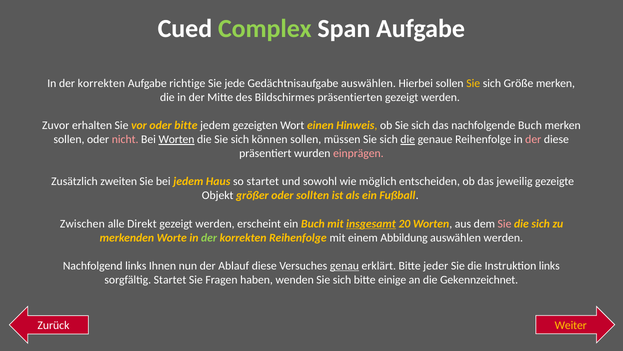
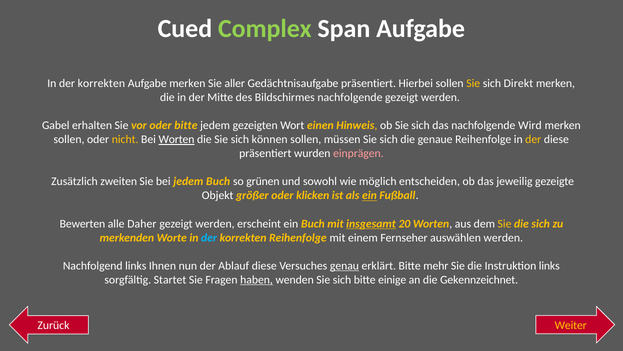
Aufgabe richtige: richtige -> merken (187, 83)
jede: jede -> aller (235, 83)
Gedächtnisaufgabe auswählen: auswählen -> präsentiert (369, 83)
Größe: Größe -> Direkt (518, 83)
Bildschirmes präsentierten: präsentierten -> nachfolgende (350, 97)
Zuvor: Zuvor -> Gabel (56, 125)
nachfolgende Buch: Buch -> Wird (530, 125)
nicht colour: pink -> yellow (125, 139)
die underline: present -> none (408, 139)
der colour: pink -> yellow (533, 139)
jedem Haus: Haus -> Buch (218, 181)
so startet: startet -> grünen (263, 181)
sollten: sollten -> klicken (313, 195)
ein underline: none -> present (369, 195)
Zwischen: Zwischen -> Bewerten (82, 223)
Direkt: Direkt -> Daher (142, 223)
Sie colour: pink -> yellow (505, 223)
der colour: light green -> light blue (209, 237)
Abbildung: Abbildung -> Fernseher (404, 237)
jeder: jeder -> mehr (436, 265)
haben underline: none -> present (257, 279)
